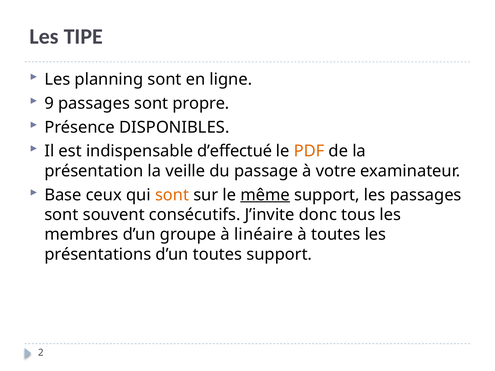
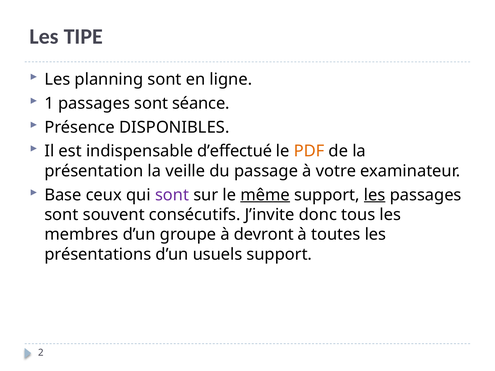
9: 9 -> 1 (49, 103)
propre: propre -> séance (201, 103)
sont colour: orange -> purple (172, 195)
les underline: none -> present (375, 195)
linéaire: linéaire -> devront (264, 235)
d’un toutes: toutes -> usuels (218, 254)
